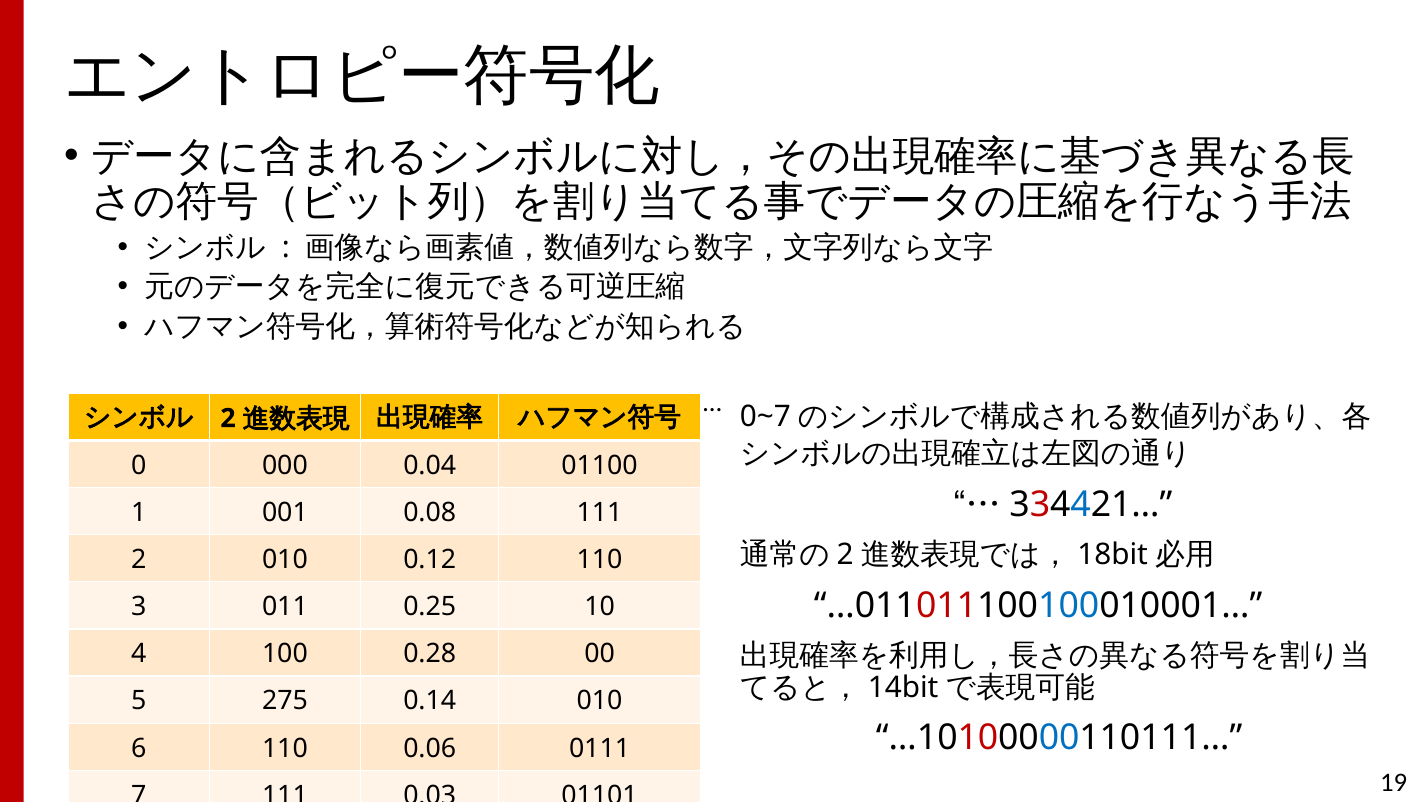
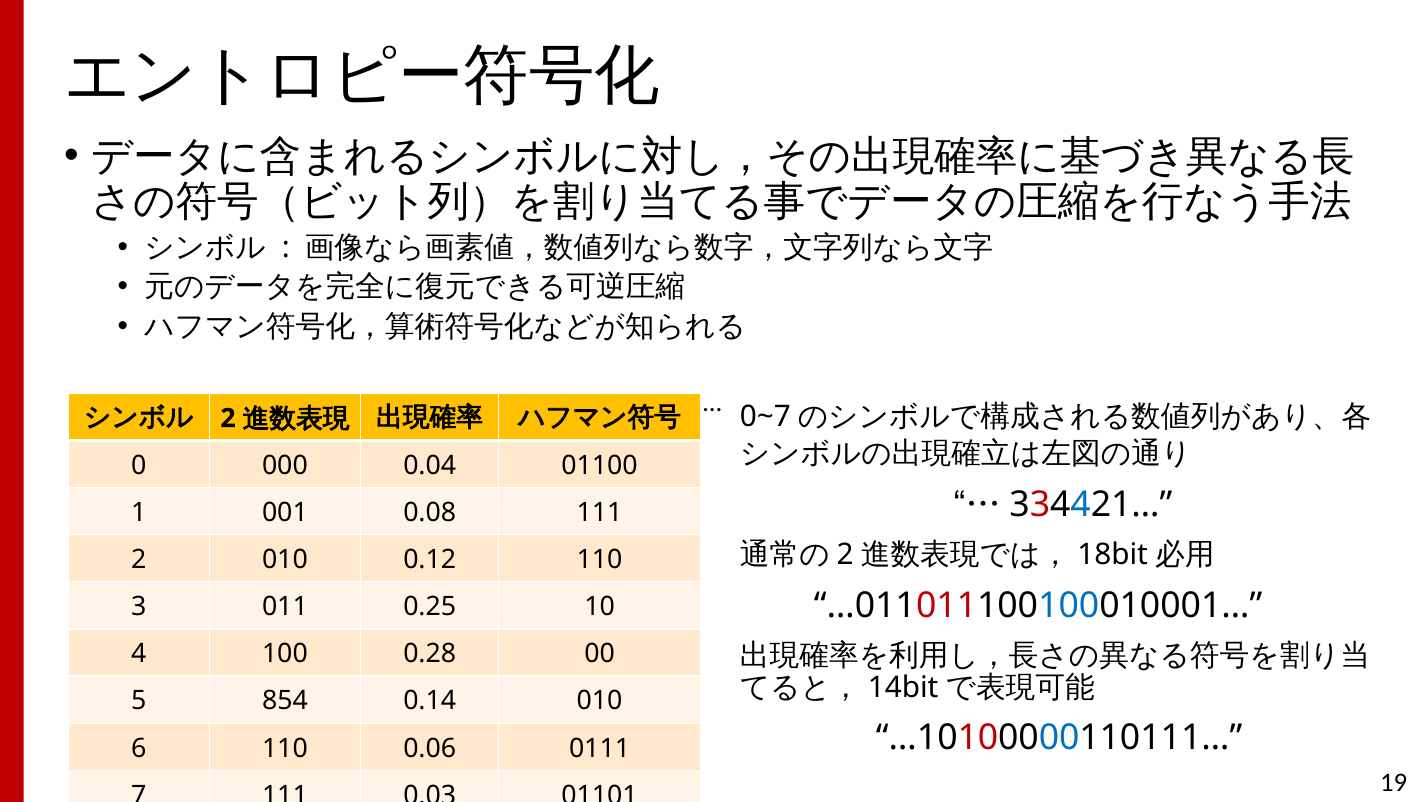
275: 275 -> 854 (285, 701)
